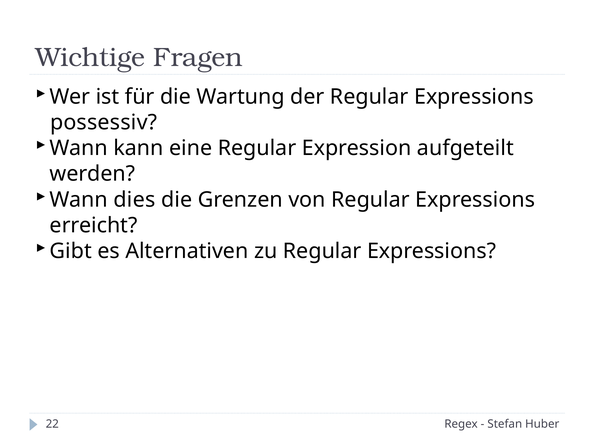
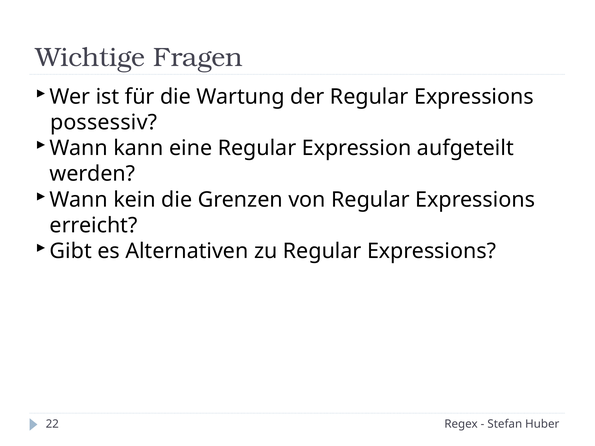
dies: dies -> kein (135, 200)
